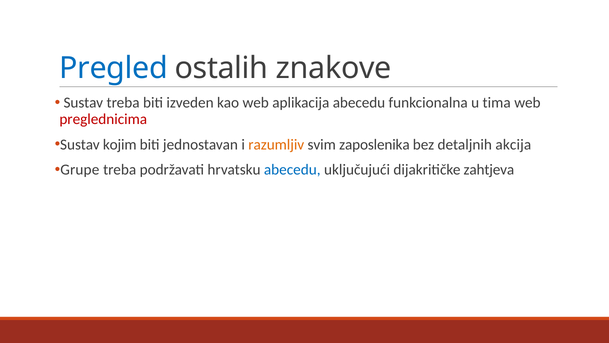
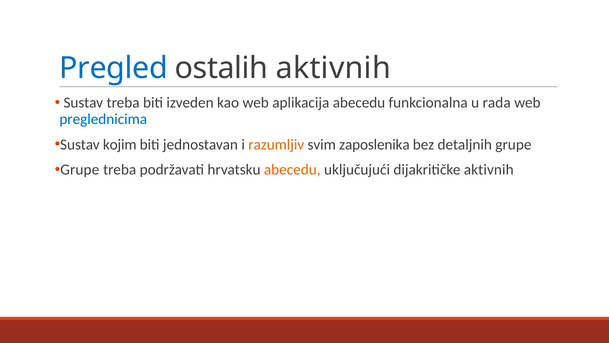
ostalih znakove: znakove -> aktivnih (333, 68)
tima: tima -> rada (497, 103)
preglednicima colour: red -> blue (103, 119)
detaljnih akcija: akcija -> grupe (513, 144)
abecedu colour: blue -> orange (292, 170)
dijakritičke zahtjeva: zahtjeva -> aktivnih (489, 170)
